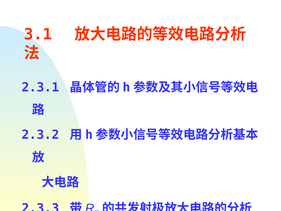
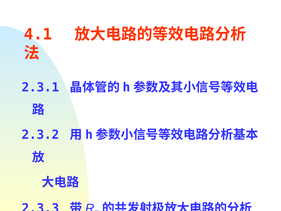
3.1: 3.1 -> 4.1 (38, 34)
